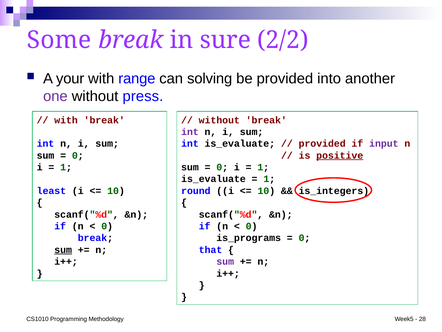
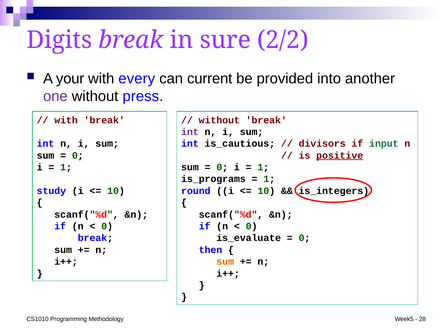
Some: Some -> Digits (59, 40)
range: range -> every (137, 78)
solving: solving -> current (210, 78)
int is_evaluate: is_evaluate -> is_cautious (240, 143)
provided: provided -> divisors (322, 143)
input colour: purple -> green (384, 143)
is_evaluate: is_evaluate -> is_programs (213, 179)
least: least -> study (51, 191)
is_programs: is_programs -> is_evaluate (249, 238)
sum underline: present -> none (63, 250)
that: that -> then (211, 250)
sum colour: purple -> orange (225, 261)
